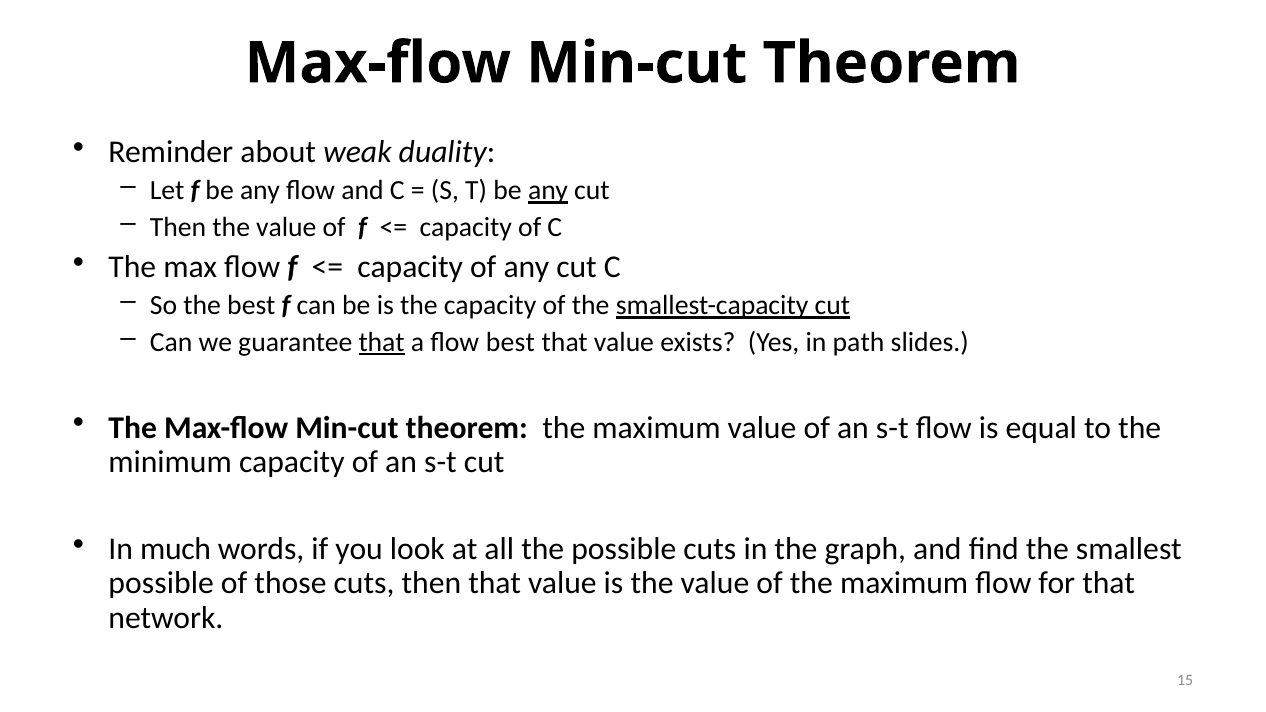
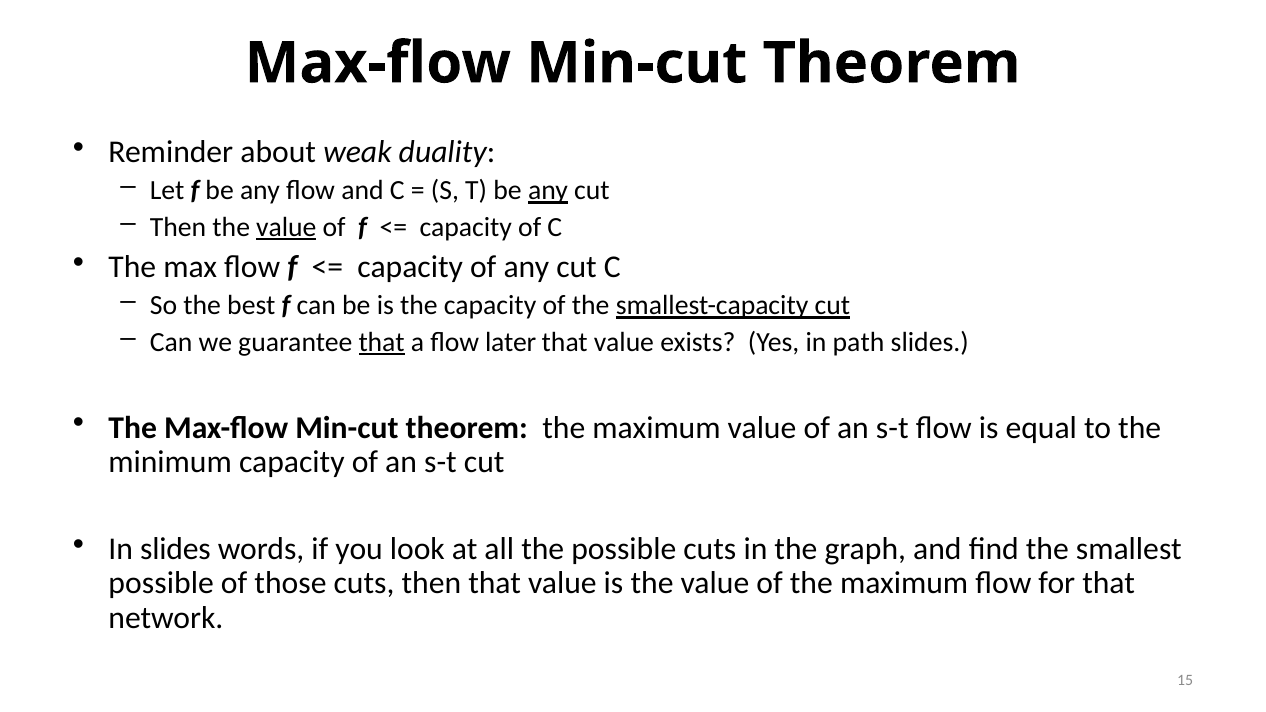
value underline: none -> present (286, 227)
flow best: best -> later (511, 342)
In much: much -> slides (175, 549)
